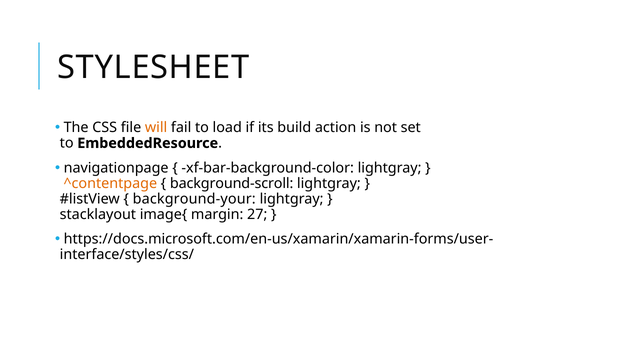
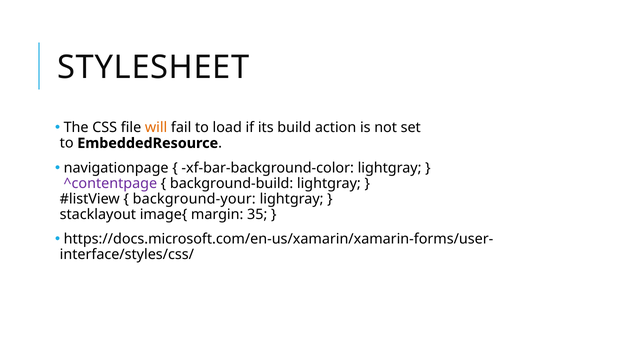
^contentpage colour: orange -> purple (110, 183)
background-scroll: background-scroll -> background-build (232, 183)
27: 27 -> 35 (257, 214)
